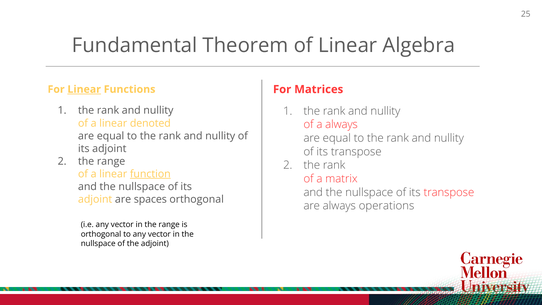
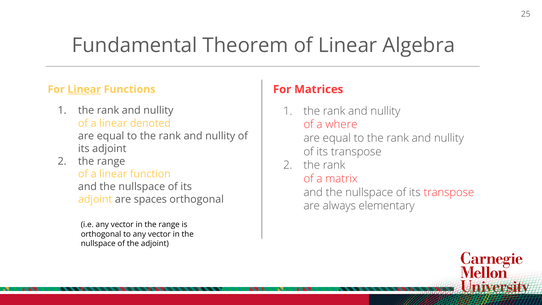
a always: always -> where (341, 124)
function underline: present -> none (150, 174)
operations: operations -> elementary (387, 206)
